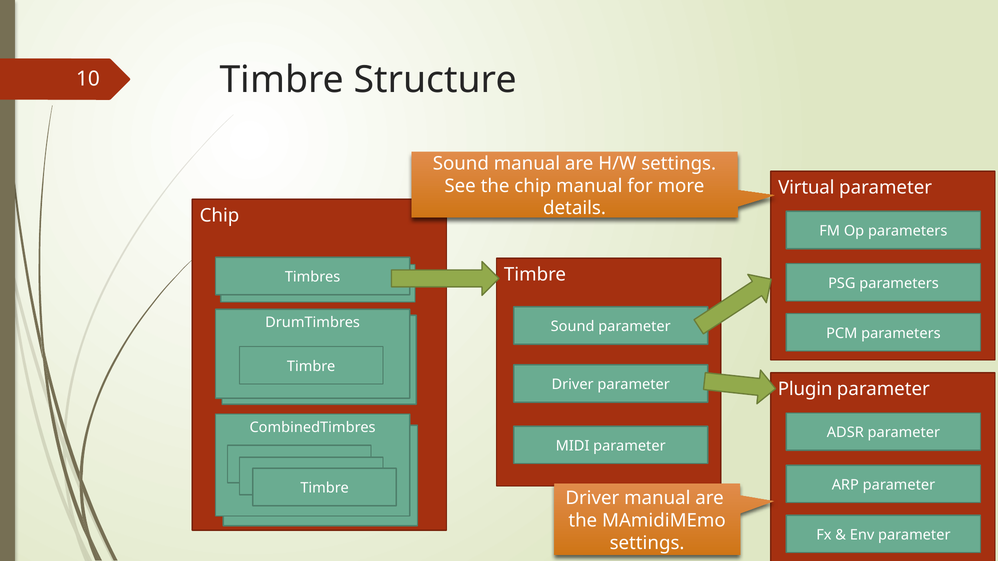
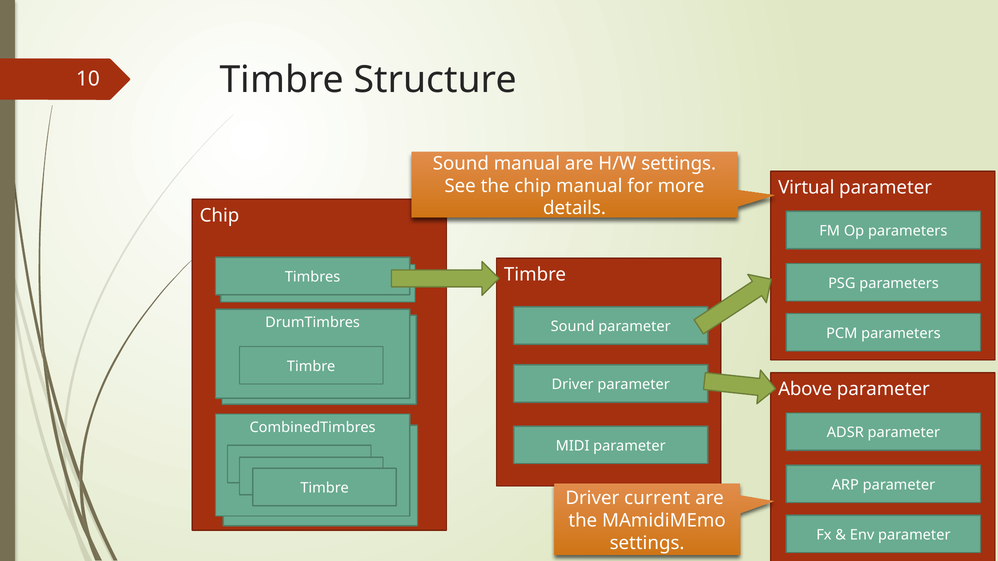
Plugin: Plugin -> Above (805, 389)
Driver manual: manual -> current (657, 499)
